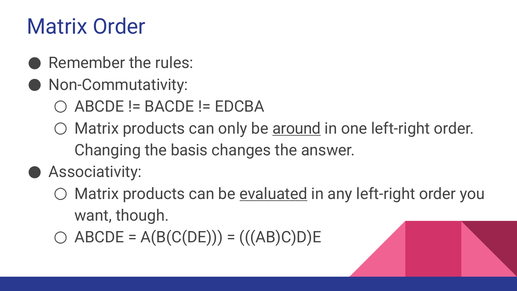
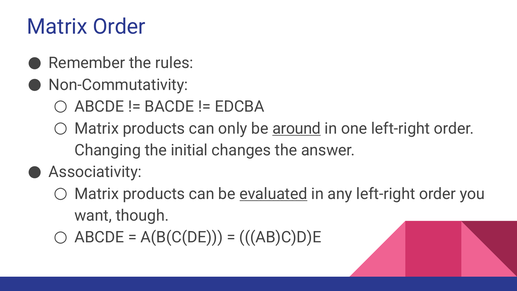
basis: basis -> initial (189, 150)
